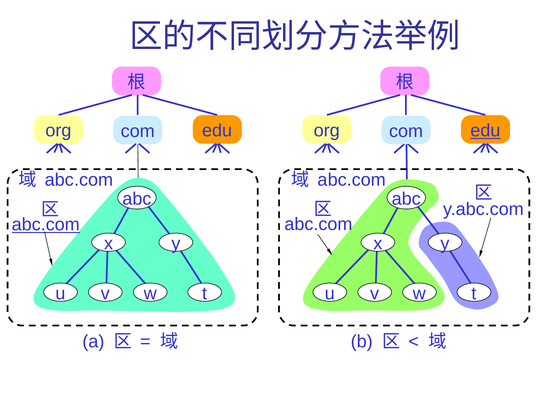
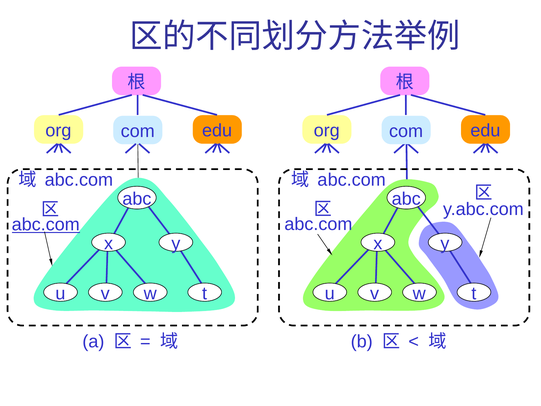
edu underline: present -> none (486, 131)
